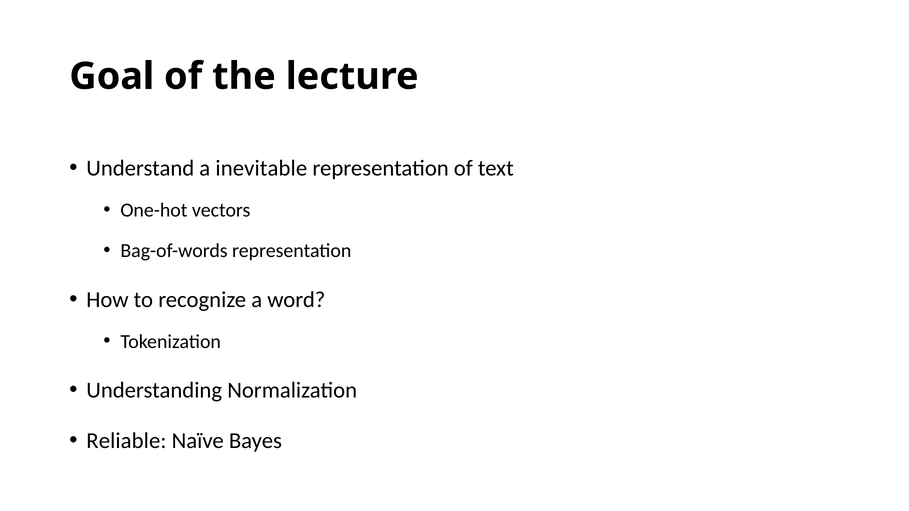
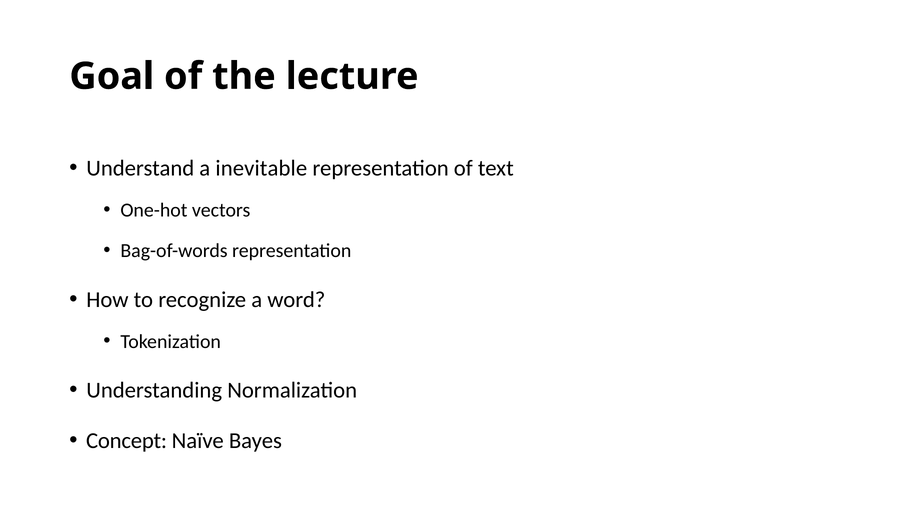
Reliable: Reliable -> Concept (127, 441)
